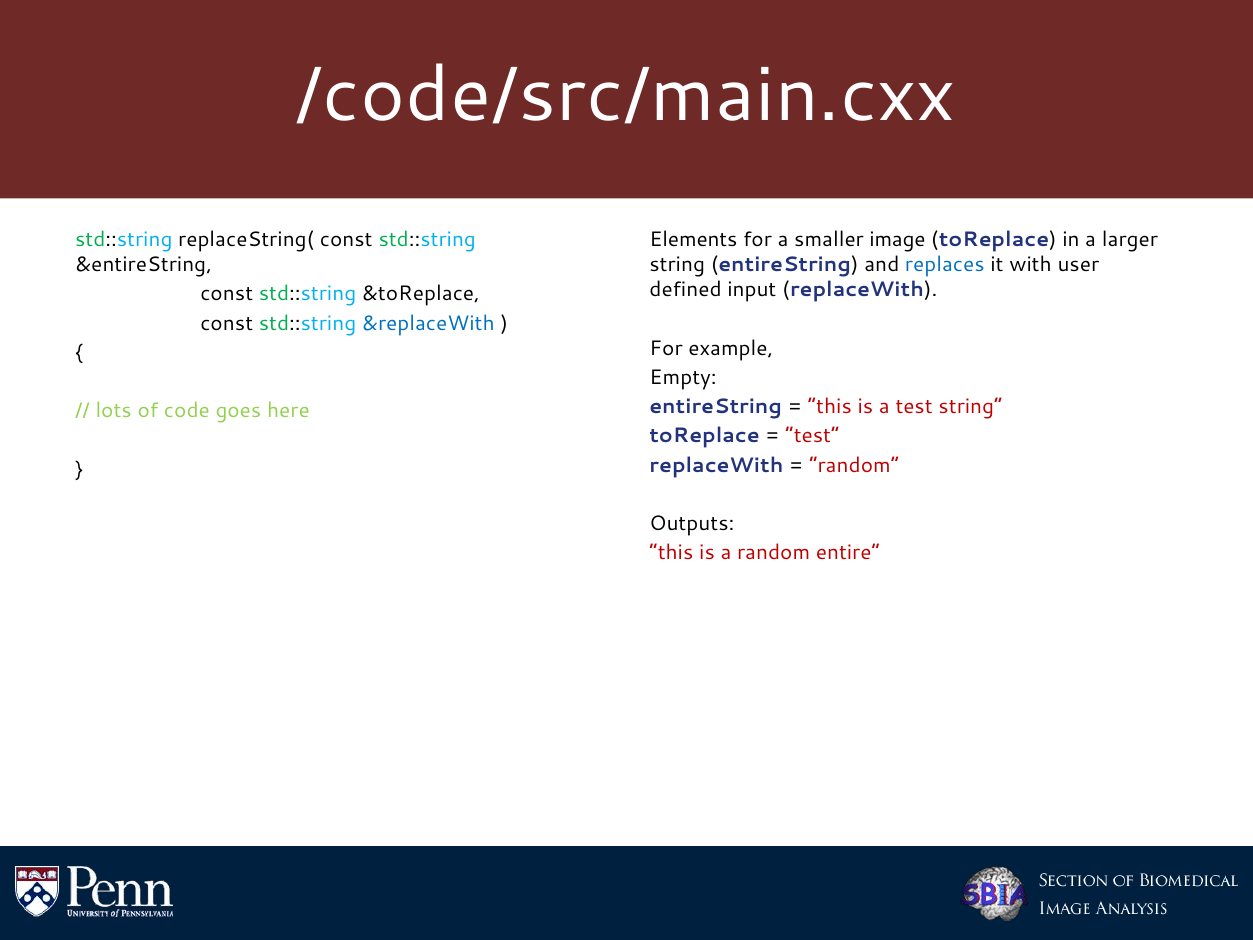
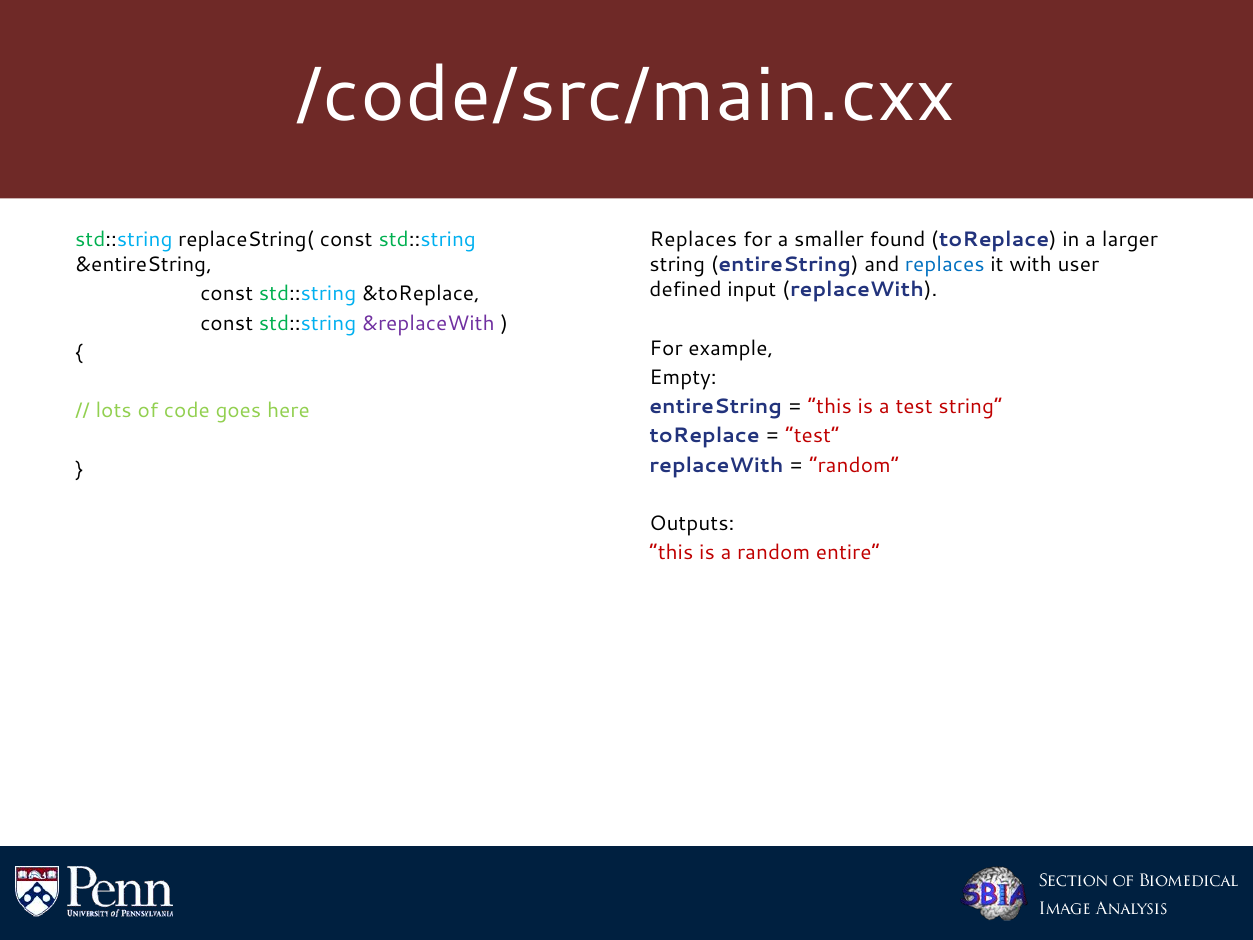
Elements: Elements -> Replaces (693, 240)
image: image -> found (897, 240)
&replaceWith colour: blue -> purple (428, 323)
